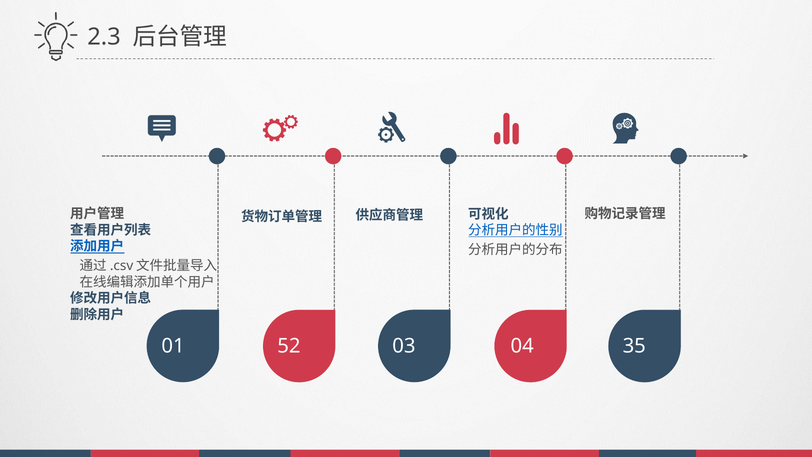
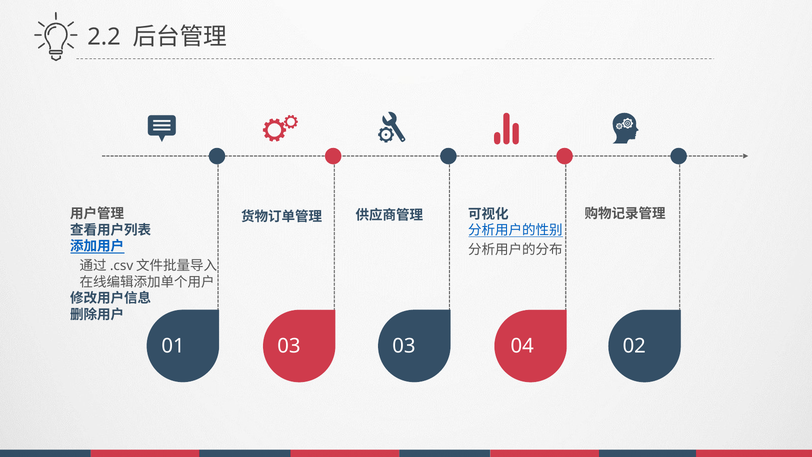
2.3: 2.3 -> 2.2 (104, 37)
01 52: 52 -> 03 (289, 346)
35: 35 -> 02 (634, 346)
